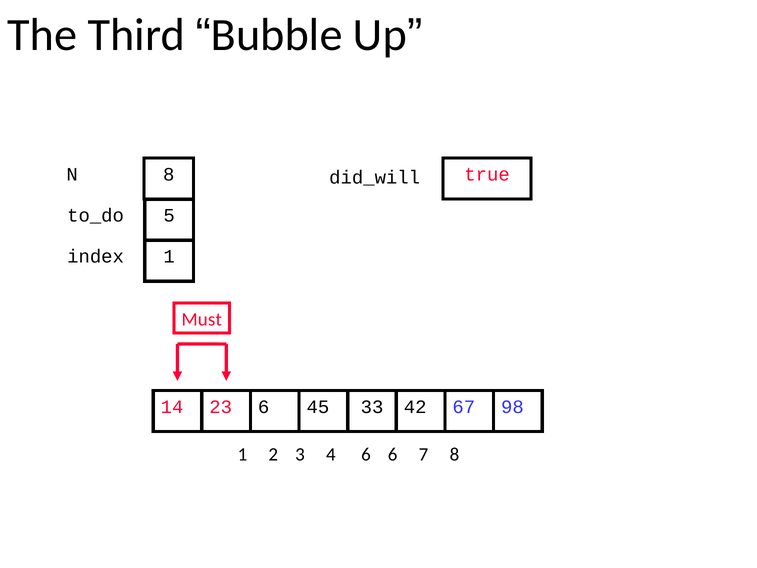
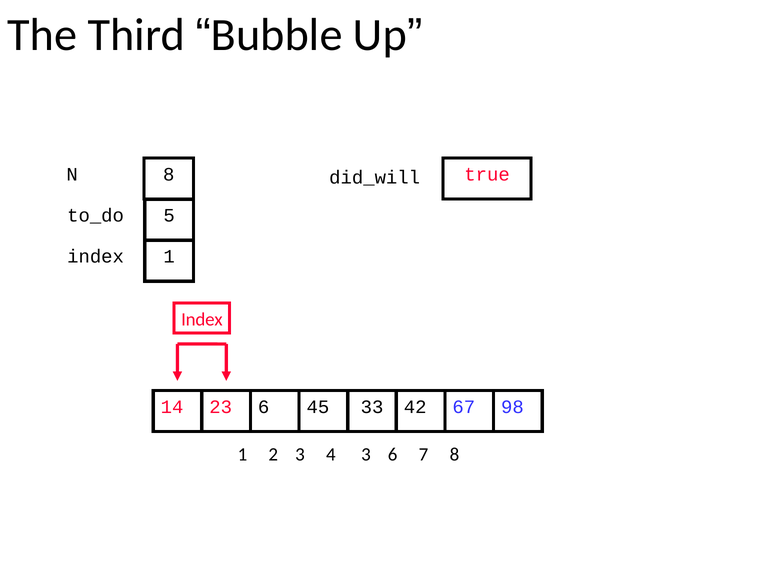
Must: Must -> Index (202, 319)
4 6: 6 -> 3 (366, 455)
